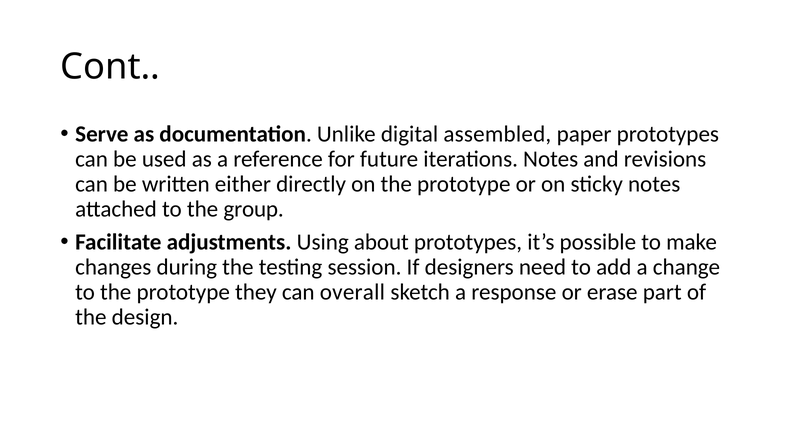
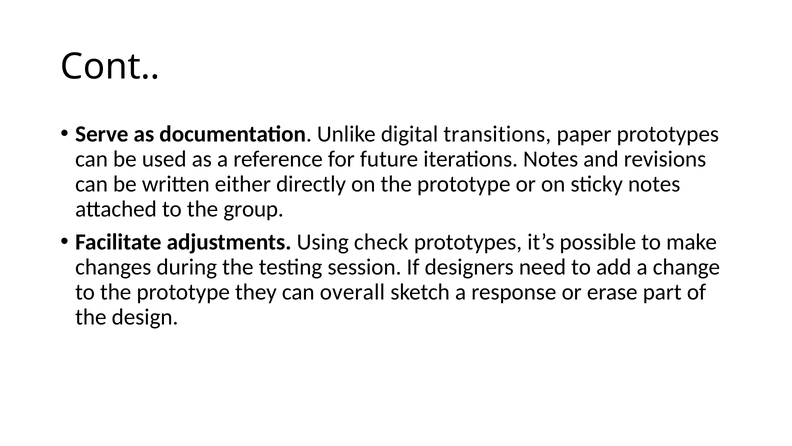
assembled: assembled -> transitions (497, 134)
about: about -> check (381, 242)
